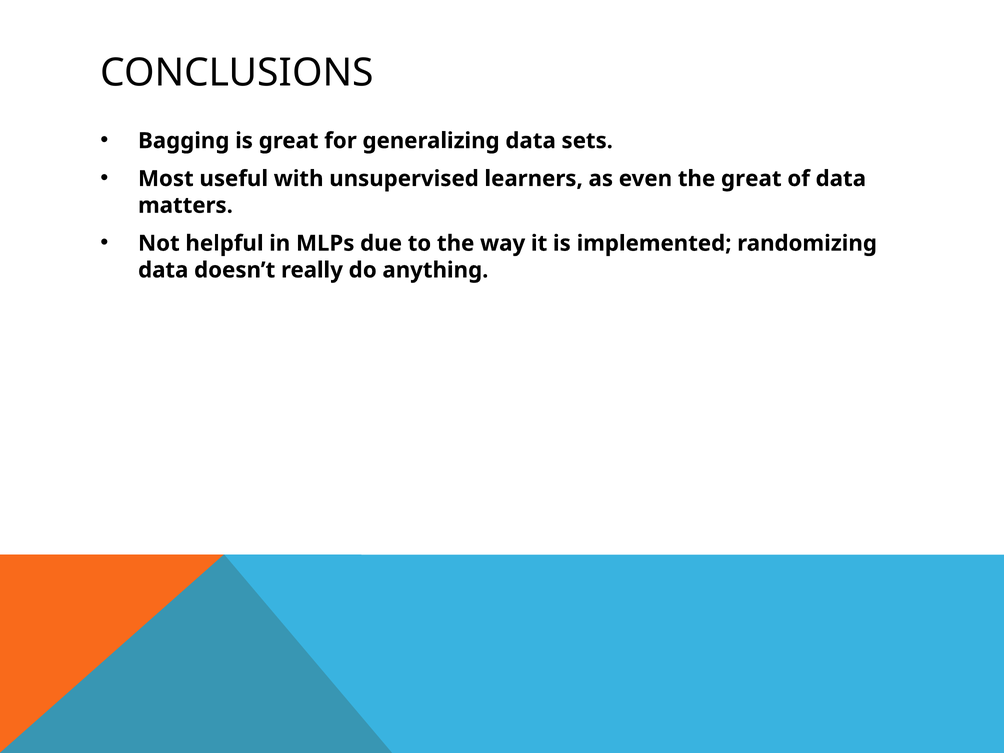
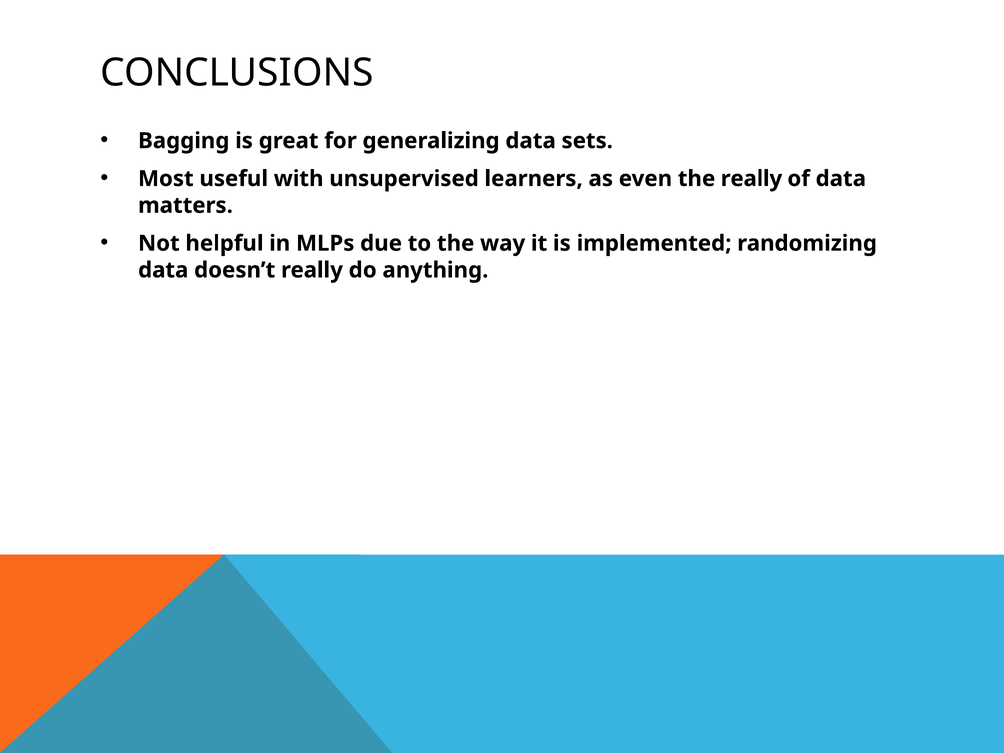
the great: great -> really (751, 179)
